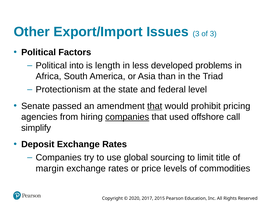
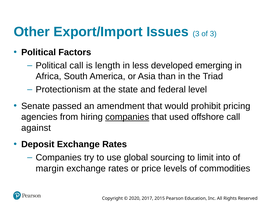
Political into: into -> call (76, 66)
problems: problems -> emerging (214, 66)
that underline: present -> none (155, 106)
simplify: simplify -> against (36, 128)
title: title -> into (223, 158)
